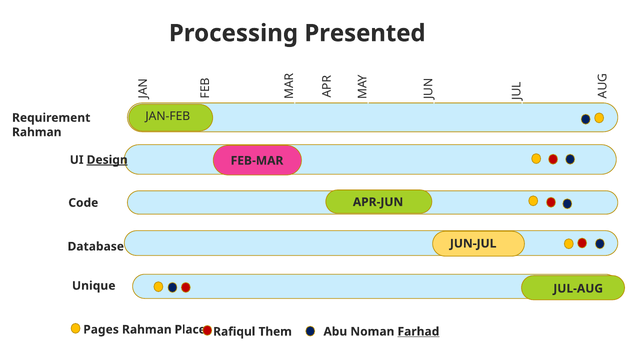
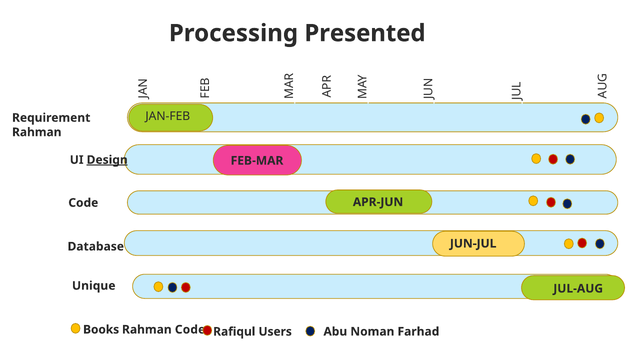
Pages: Pages -> Books (101, 330)
Rahman Place: Place -> Code (190, 330)
Them: Them -> Users (275, 332)
Farhad underline: present -> none (418, 332)
